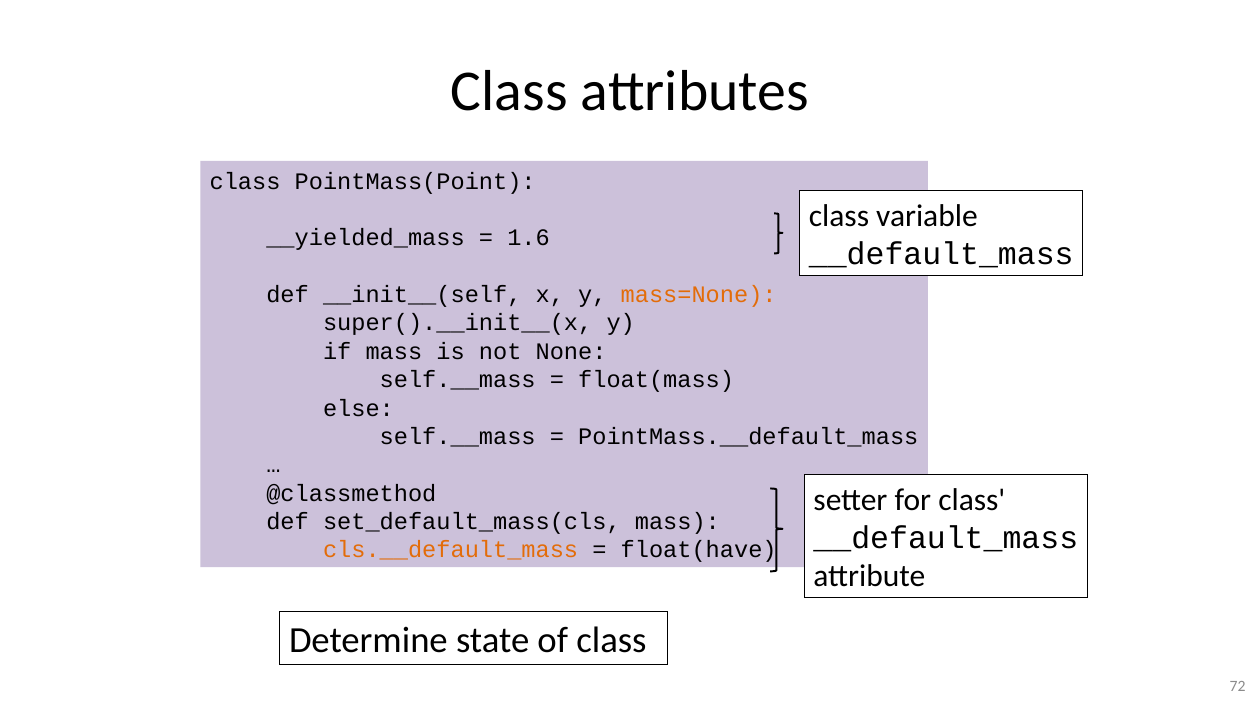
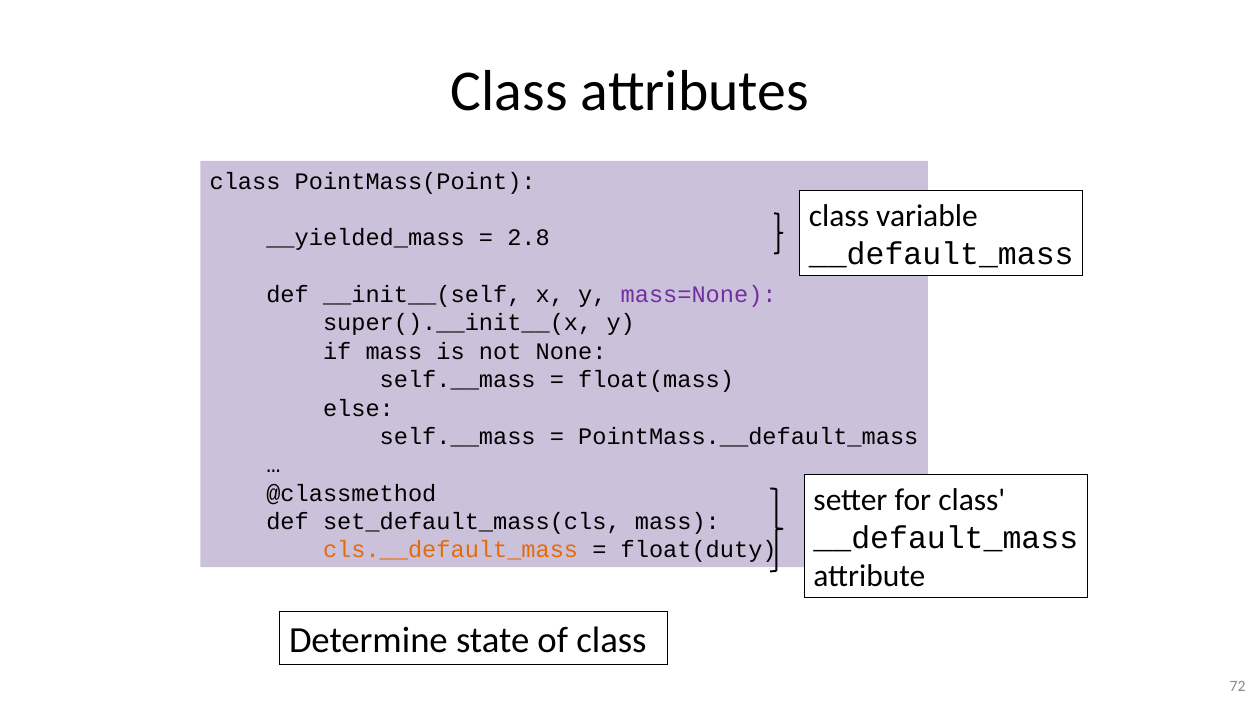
1.6: 1.6 -> 2.8 (529, 238)
mass=None colour: orange -> purple (699, 295)
float(have: float(have -> float(duty (699, 550)
